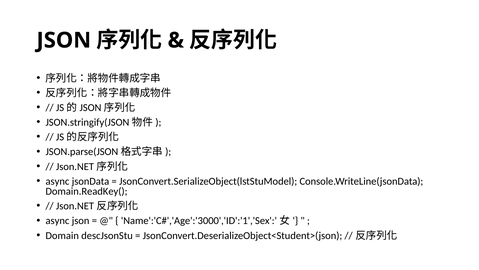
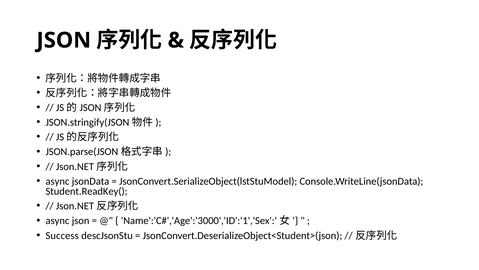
Domain.ReadKey(: Domain.ReadKey( -> Student.ReadKey( (86, 191)
Domain: Domain -> Success (62, 235)
